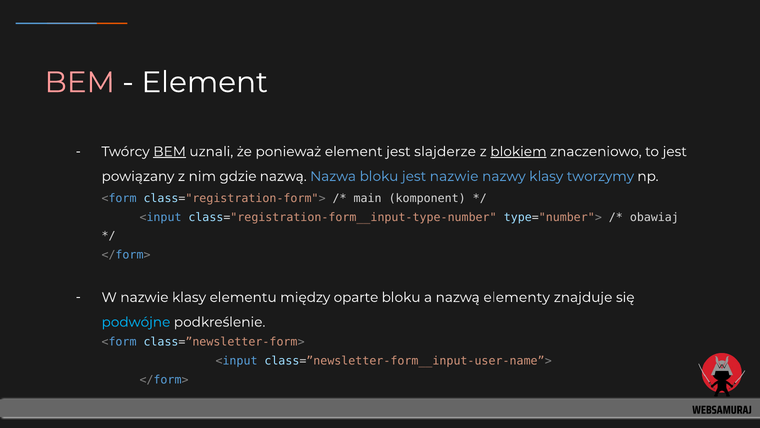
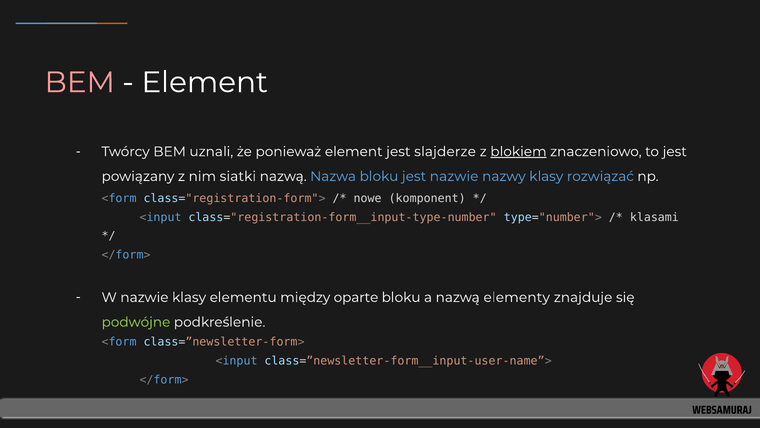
BEM underline: present -> none (170, 151)
gdzie: gdzie -> siatki (238, 176)
tworzymy: tworzymy -> rozwiązać (600, 176)
main: main -> nowe (368, 198)
obawiaj: obawiaj -> klasami (654, 217)
podwójne colour: light blue -> light green (136, 322)
